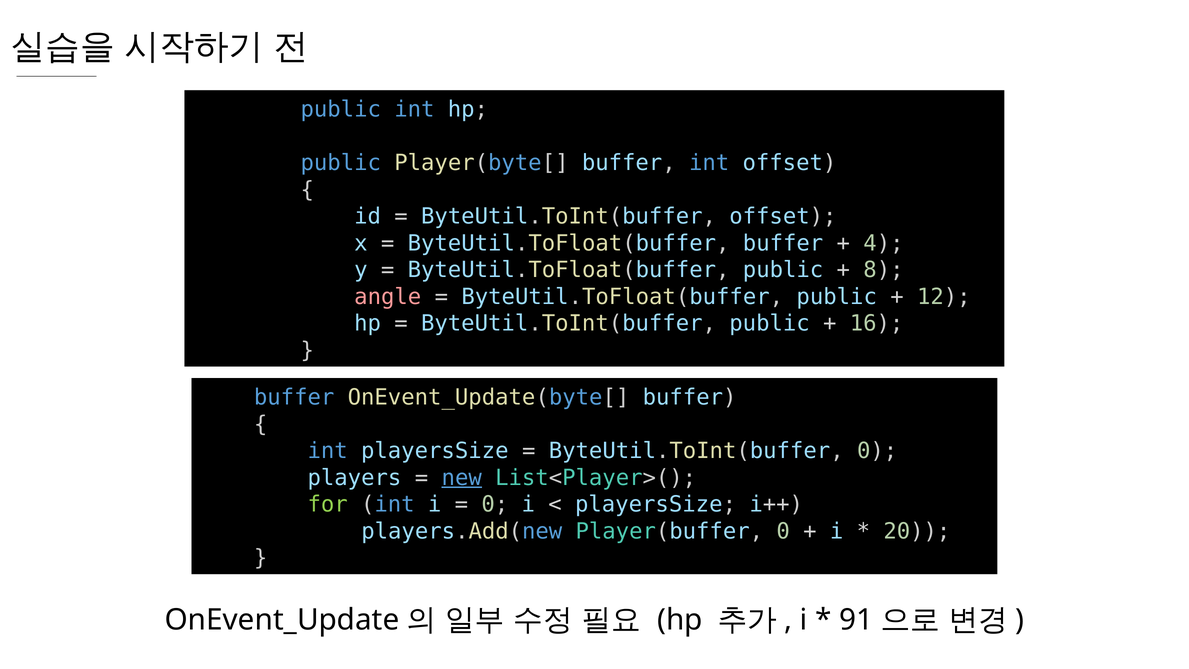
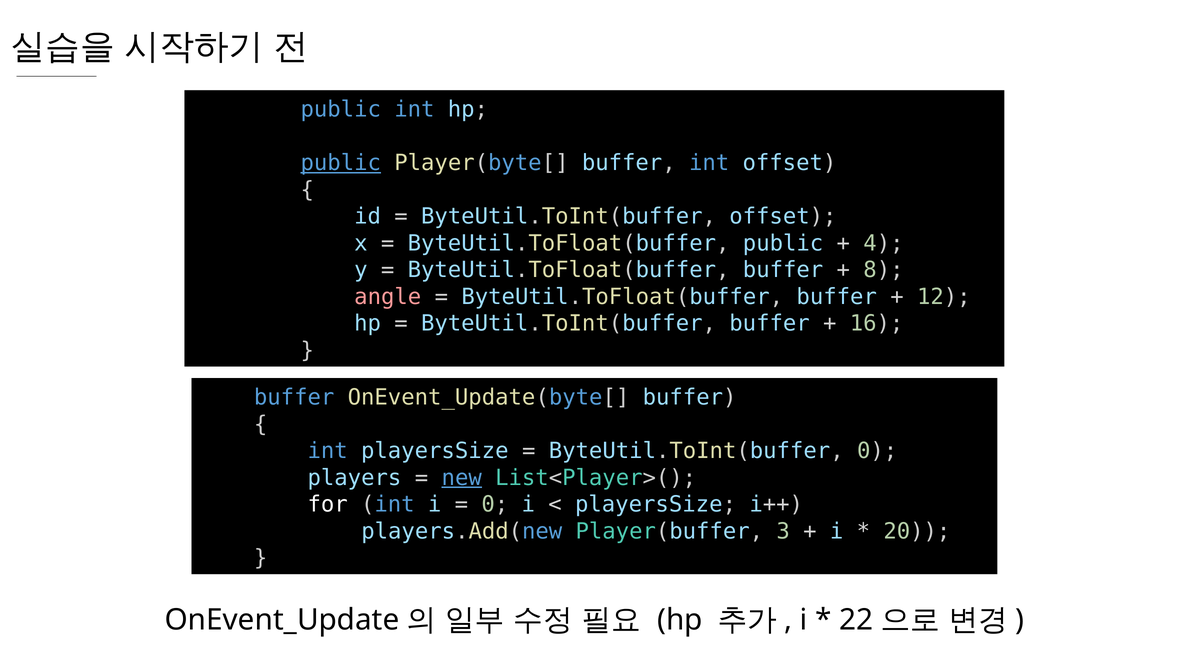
public underline: none -> present (341, 163)
ByteUtil.ToFloat(buffer buffer: buffer -> public (783, 243)
public: public -> buffer (783, 270)
public: public -> buffer (837, 297)
ByteUtil.ToInt(buffer public: public -> buffer (770, 324)
for colour: light green -> white (328, 504)
Player(buffer 0: 0 -> 3 (783, 531)
91: 91 -> 22 (856, 620)
